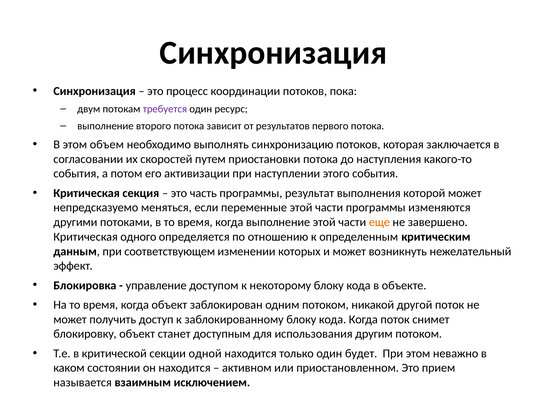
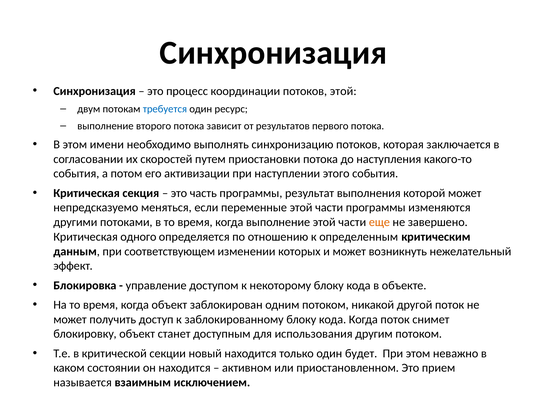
потоков пока: пока -> этой (343, 91)
требуется colour: purple -> blue (165, 109)
объем: объем -> имени (107, 145)
одной: одной -> новый (205, 354)
